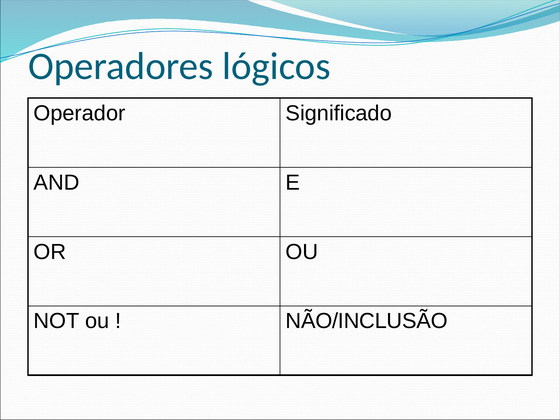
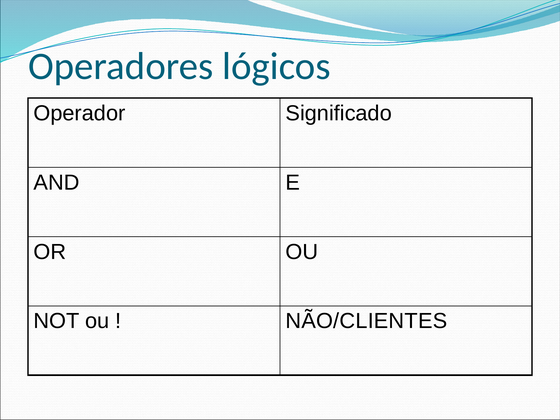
NÃO/INCLUSÃO: NÃO/INCLUSÃO -> NÃO/CLIENTES (366, 321)
